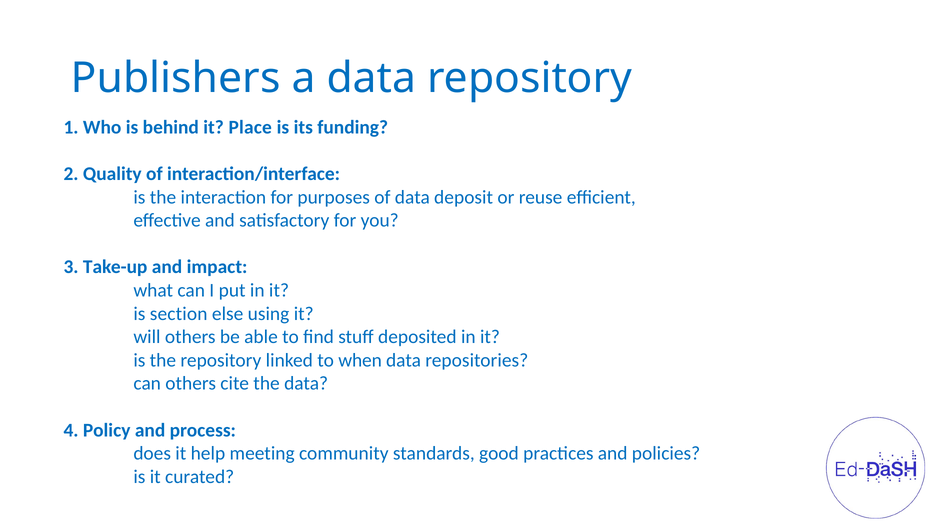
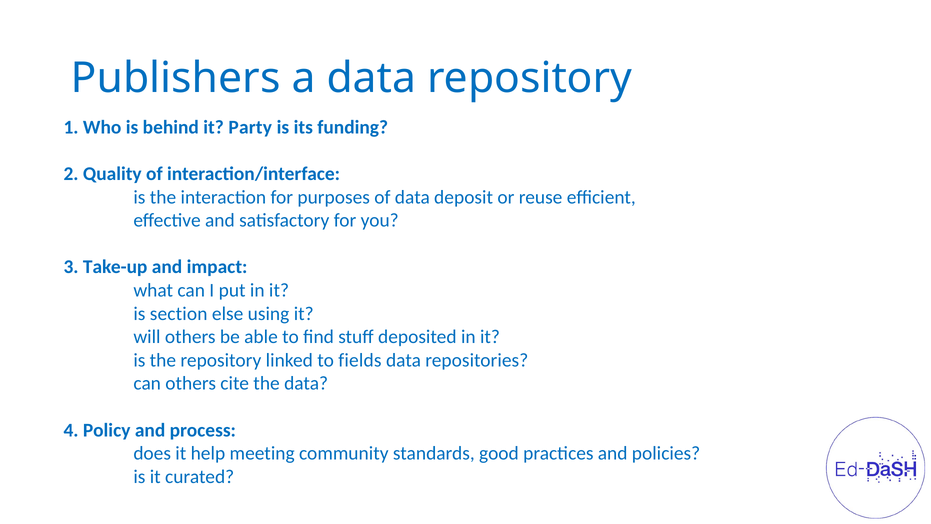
Place: Place -> Party (250, 127)
when: when -> fields (360, 360)
